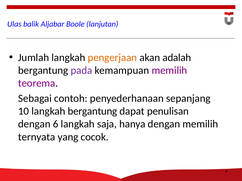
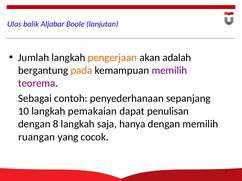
pada colour: purple -> orange (82, 71)
langkah bergantung: bergantung -> pemakaian (92, 111)
6: 6 -> 8 (56, 124)
ternyata: ternyata -> ruangan (37, 137)
